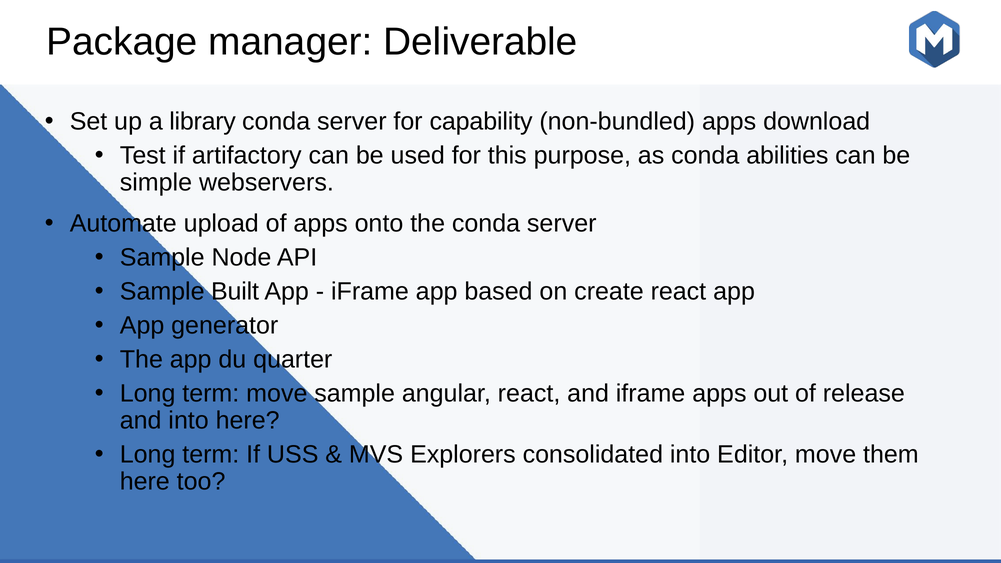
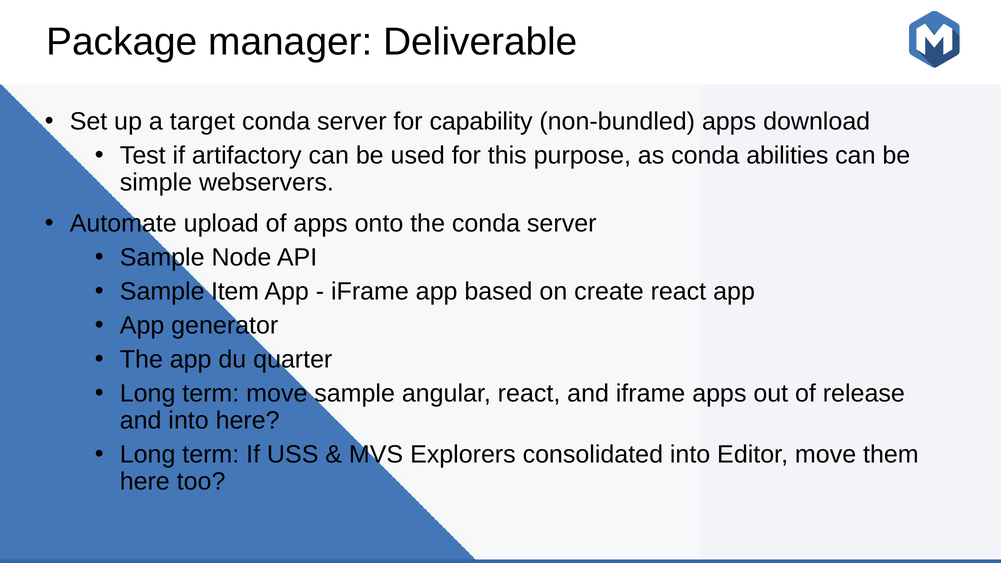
library: library -> target (202, 122)
Built: Built -> Item (235, 292)
